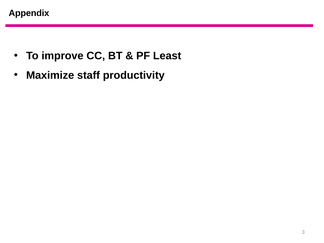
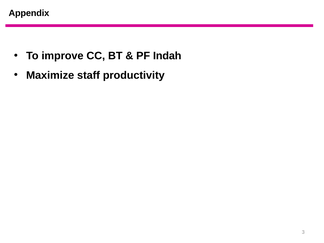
Least: Least -> Indah (167, 56)
